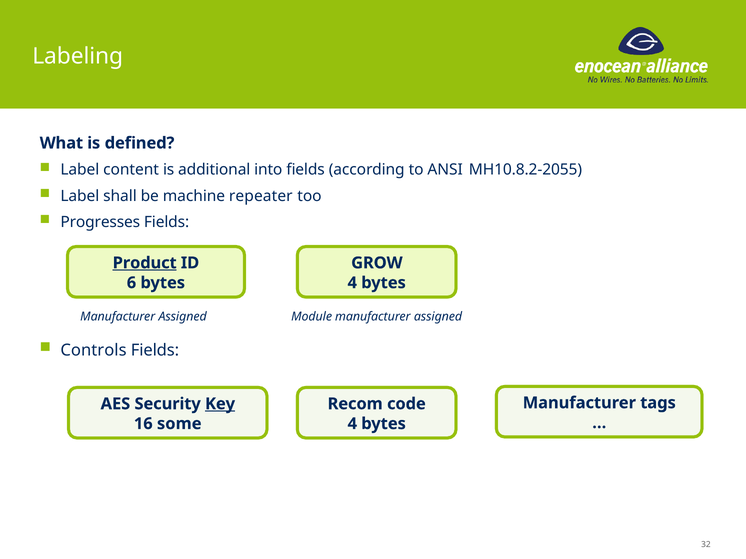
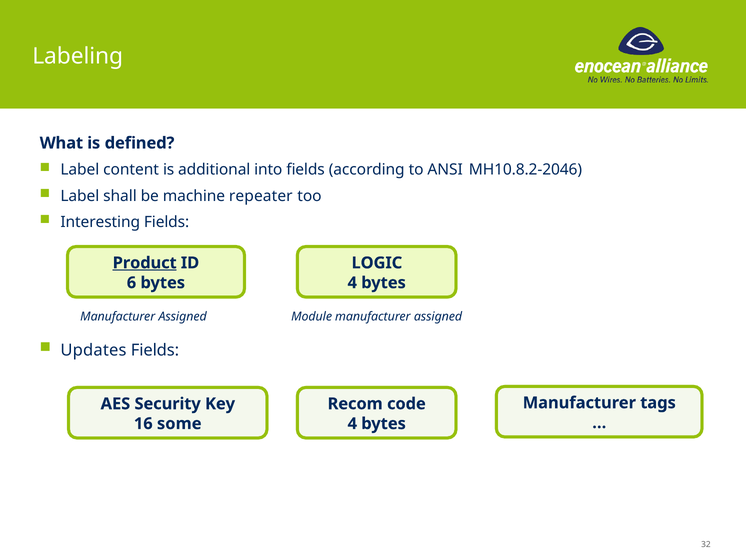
MH10.8.2-2055: MH10.8.2-2055 -> MH10.8.2-2046 (525, 170)
Progresses: Progresses -> Interesting (100, 222)
GROW: GROW -> LOGIC (377, 263)
Controls: Controls -> Updates (93, 350)
Key underline: present -> none (220, 404)
